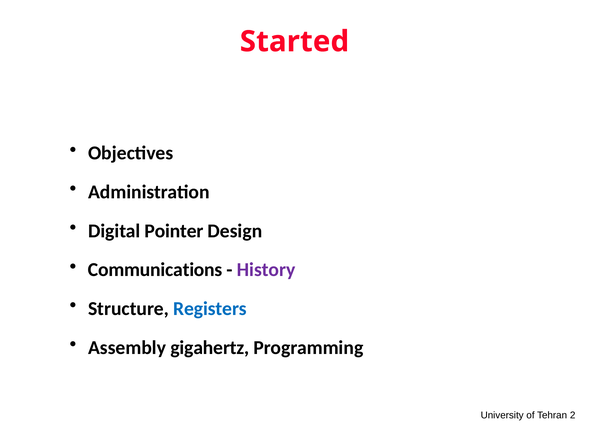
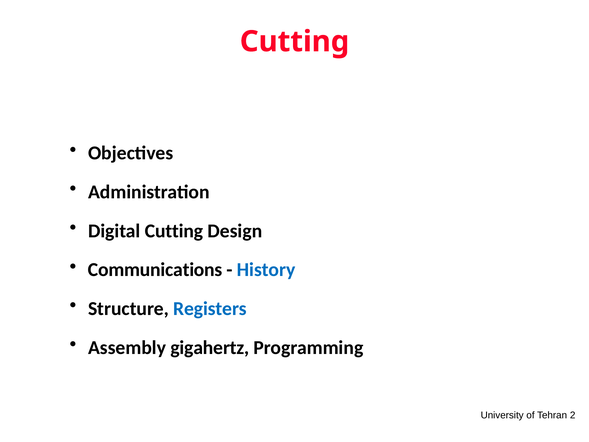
Started: Started -> Cutting (295, 42)
Digital Pointer: Pointer -> Cutting (174, 231)
History colour: purple -> blue (266, 270)
